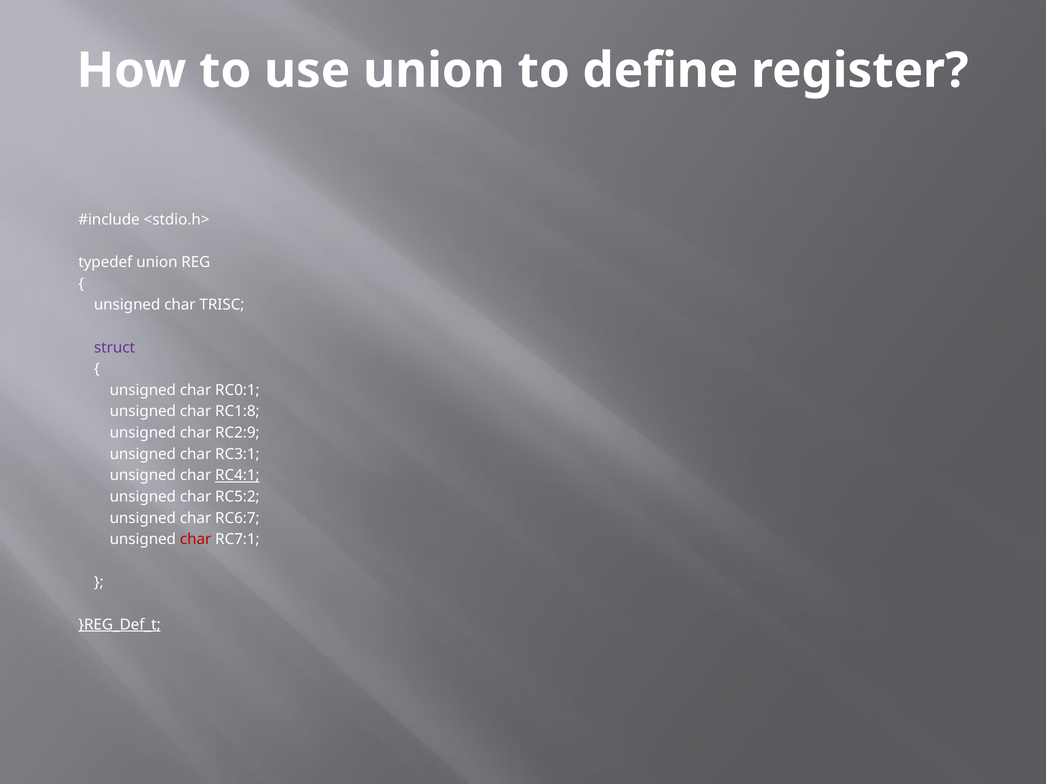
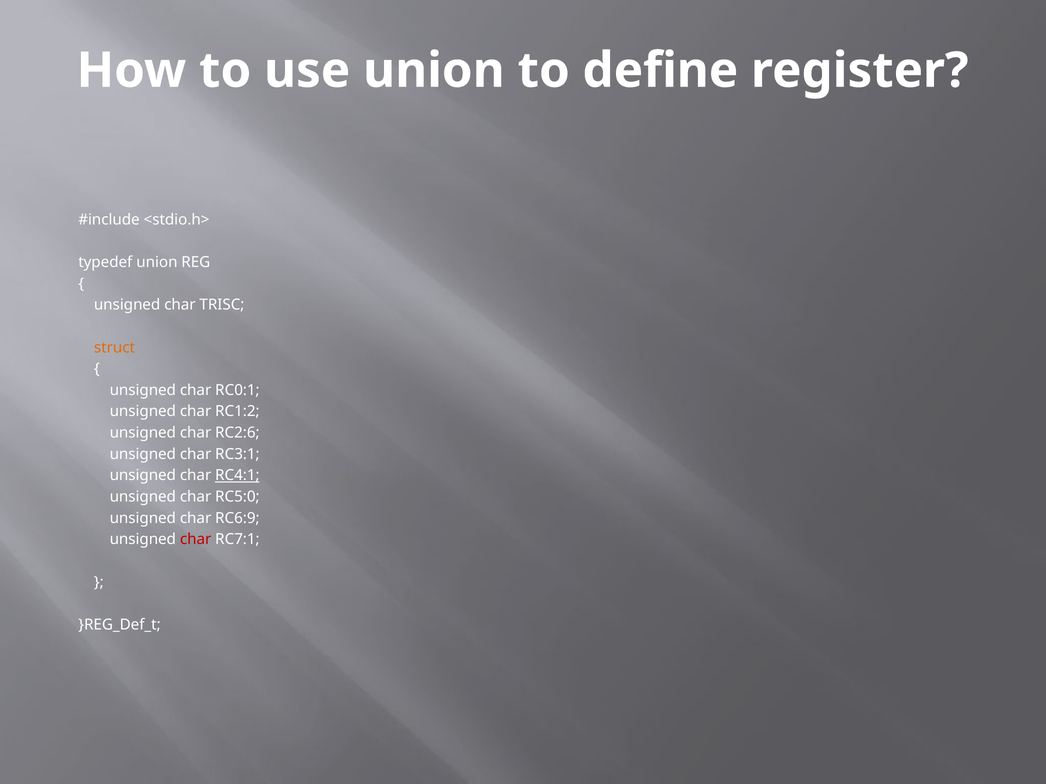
struct colour: purple -> orange (115, 348)
RC1:8: RC1:8 -> RC1:2 (237, 412)
RC2:9: RC2:9 -> RC2:6 (237, 433)
RC5:2: RC5:2 -> RC5:0 (237, 497)
RC6:7: RC6:7 -> RC6:9 (237, 518)
}REG_Def_t underline: present -> none (120, 625)
